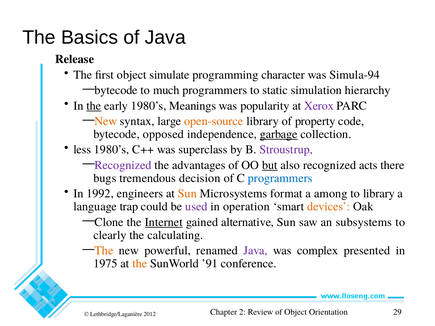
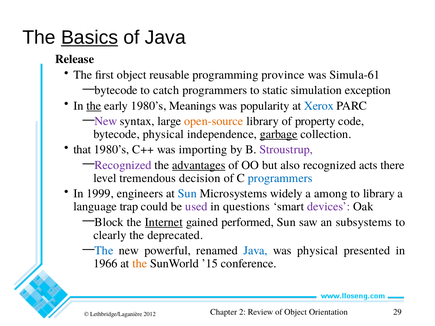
Basics underline: none -> present (90, 38)
simulate: simulate -> reusable (169, 75)
character: character -> province (283, 75)
Simula-94: Simula-94 -> Simula-61 (355, 75)
much: much -> catch (166, 90)
hierarchy: hierarchy -> exception (368, 90)
Xerox colour: purple -> blue (319, 106)
New colour: orange -> purple (106, 121)
bytecode opposed: opposed -> physical (163, 134)
less: less -> that (82, 150)
superclass: superclass -> importing (203, 150)
advantages underline: none -> present (199, 165)
but underline: present -> none (270, 165)
bugs: bugs -> level (105, 178)
1992: 1992 -> 1999 (100, 194)
Sun colour: orange -> blue (187, 194)
format: format -> widely (286, 194)
operation: operation -> questions (246, 207)
devices colour: orange -> purple (329, 207)
Clone: Clone -> Block (109, 222)
alternative: alternative -> performed (248, 222)
calculating: calculating -> deprecated (175, 235)
The colour: orange -> blue (104, 251)
Java colour: purple -> blue (256, 251)
was complex: complex -> physical (318, 251)
1975: 1975 -> 1966 (105, 264)
’91: ’91 -> ’15 (210, 264)
